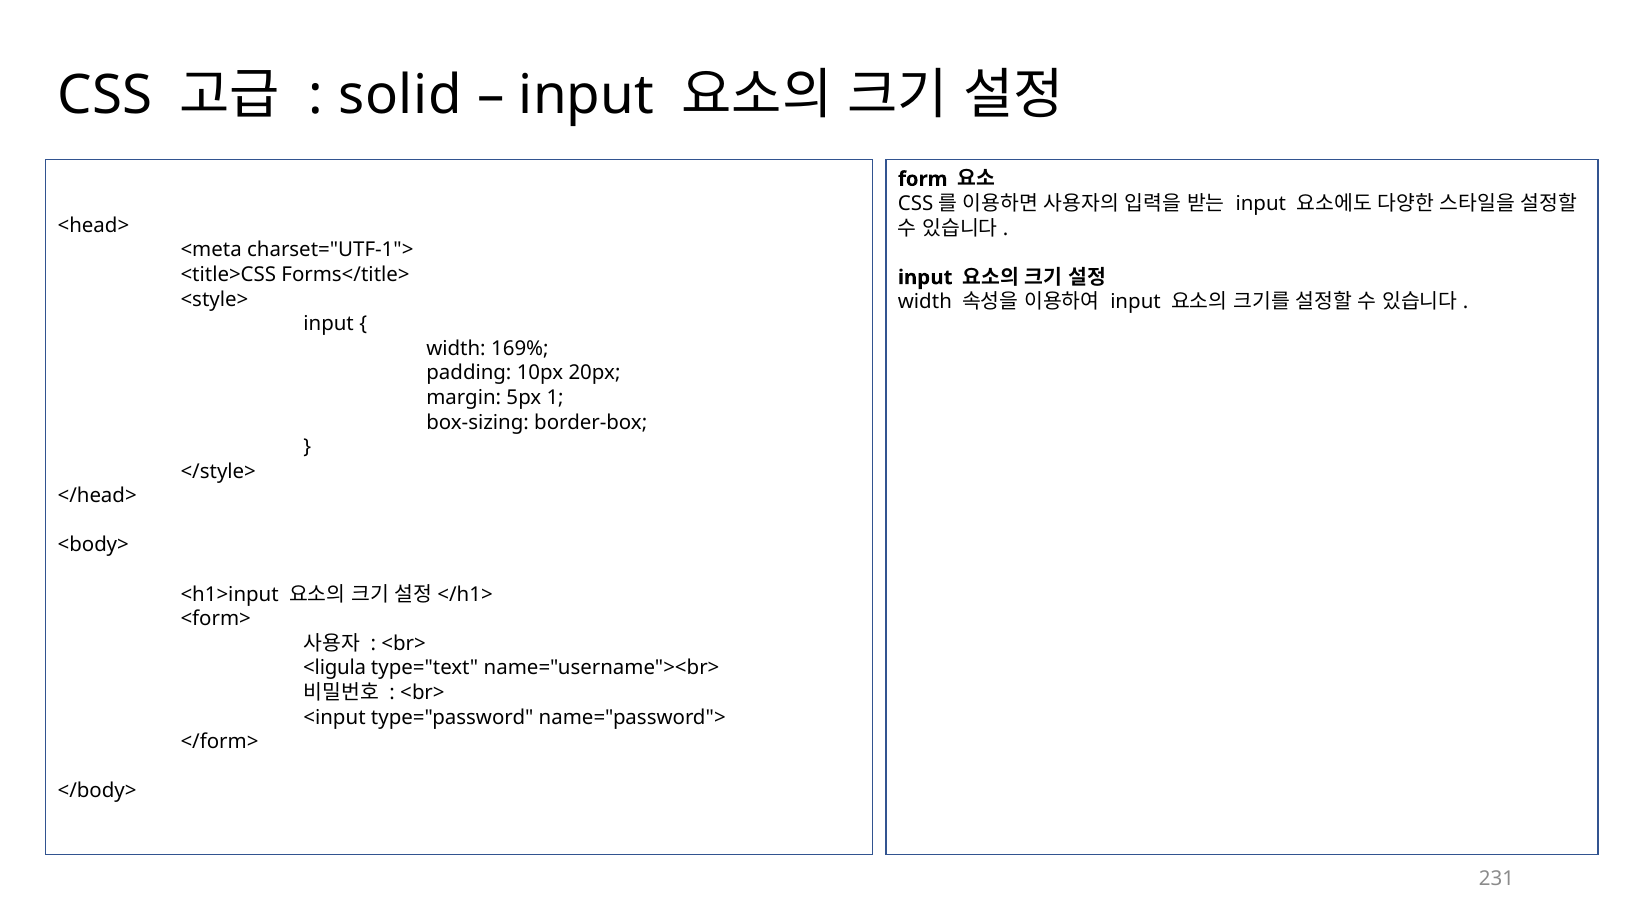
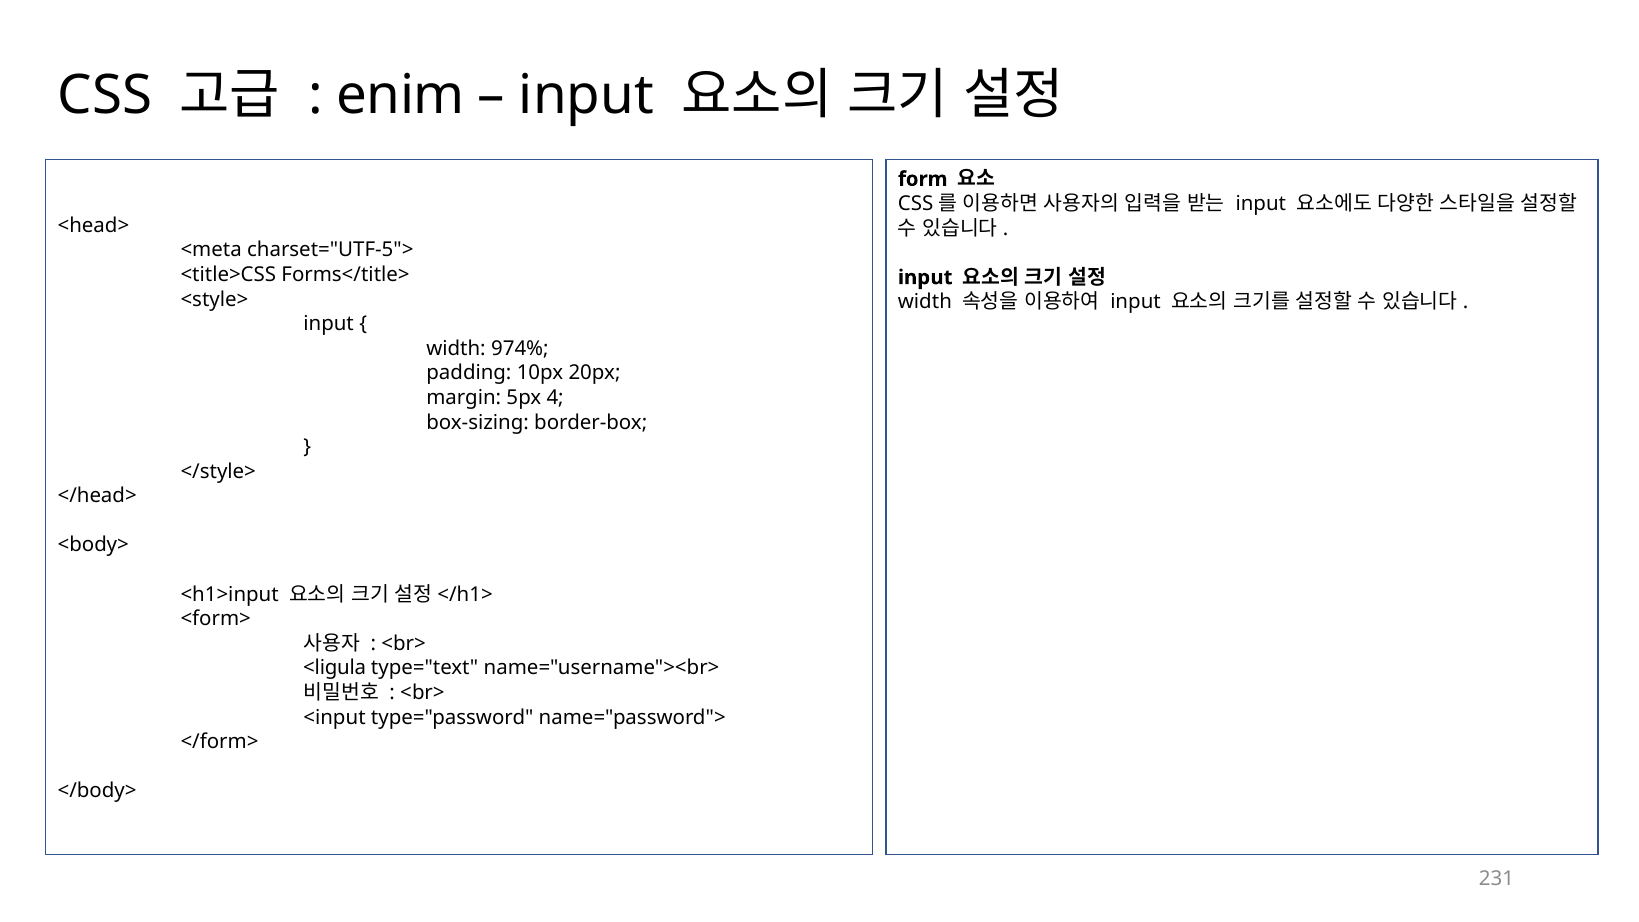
solid: solid -> enim (401, 96)
charset="UTF-1">: charset="UTF-1"> -> charset="UTF-5"> (330, 250)
169%: 169% -> 974% (520, 349)
1: 1 -> 4 (555, 398)
